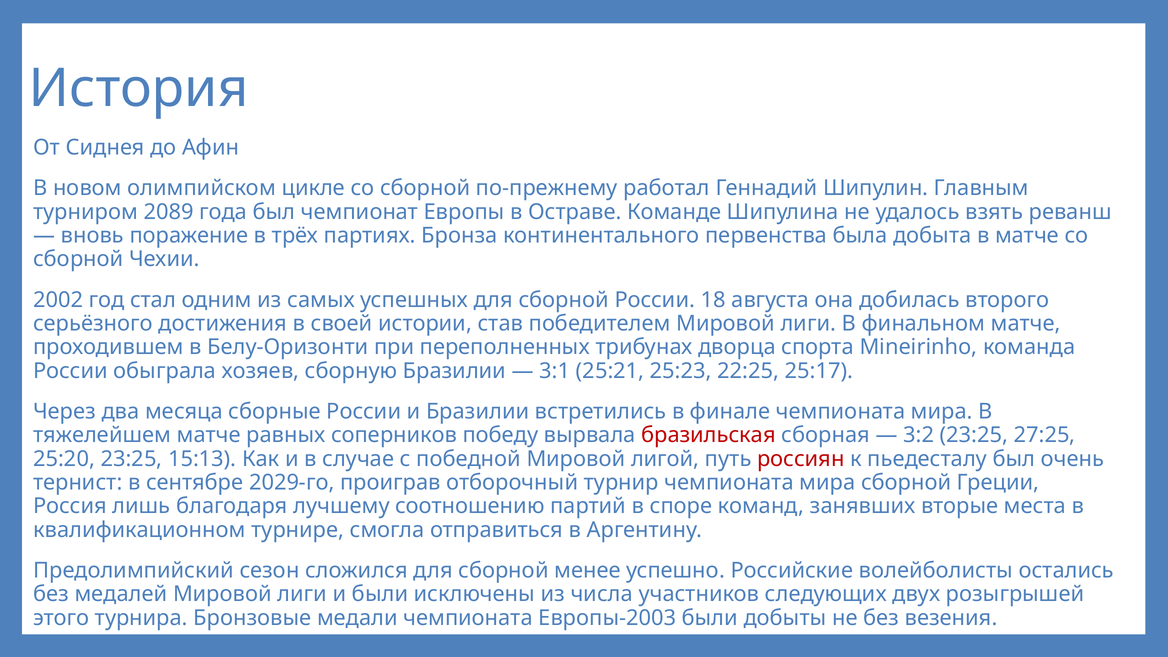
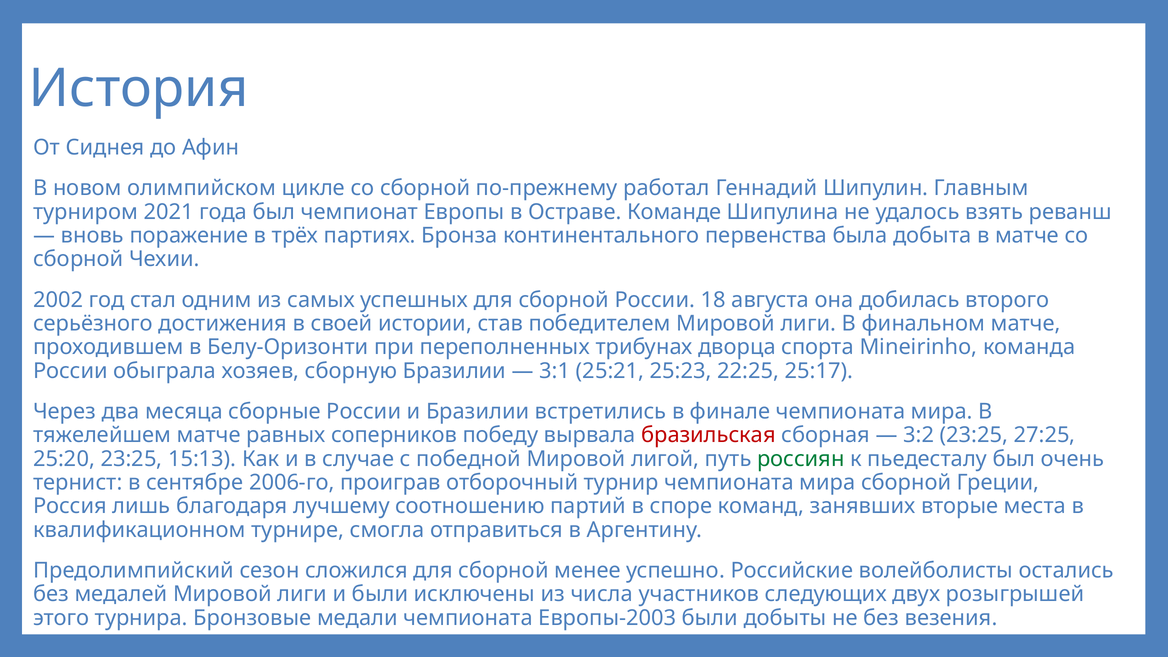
2089: 2089 -> 2021 (169, 212)
россиян colour: red -> green (801, 459)
2029-го: 2029-го -> 2006-го (292, 483)
